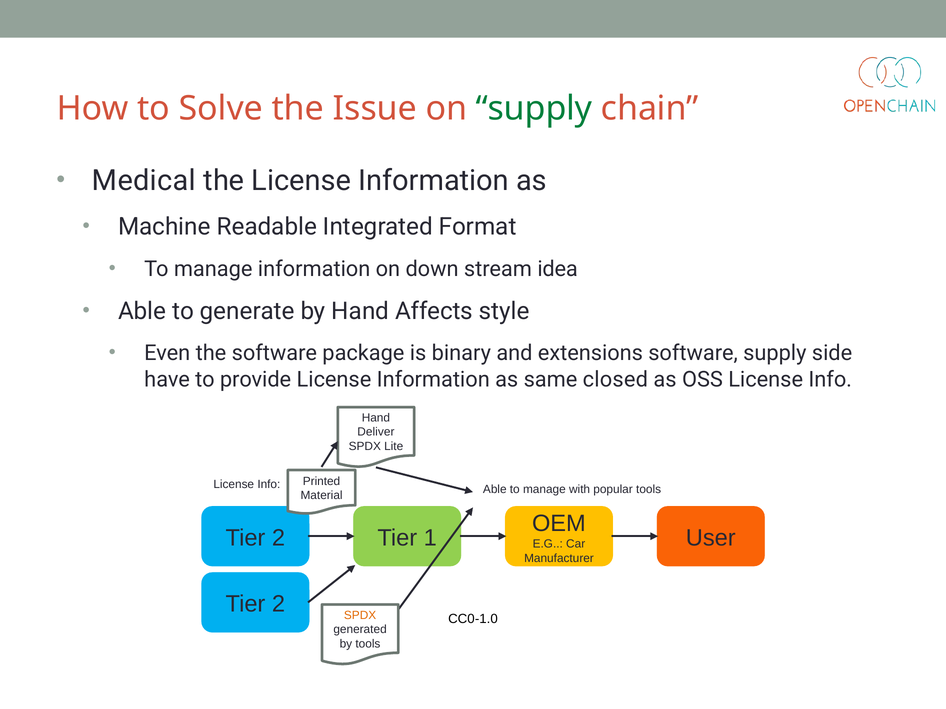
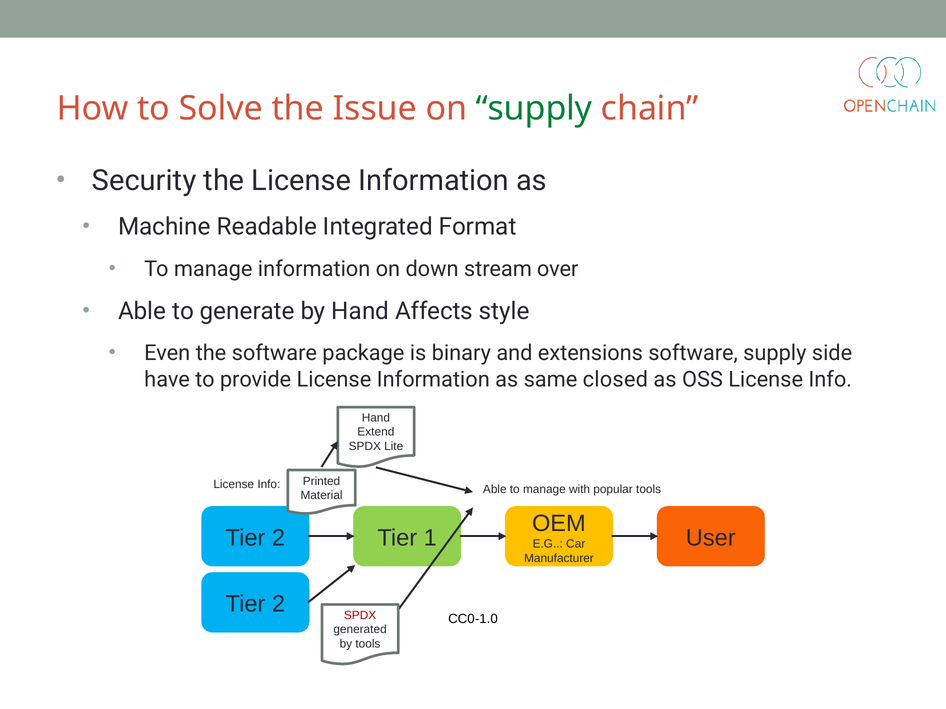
Medical: Medical -> Security (144, 181)
idea: idea -> over (558, 269)
Deliver: Deliver -> Extend (376, 432)
SPDX colour: orange -> red (360, 616)
